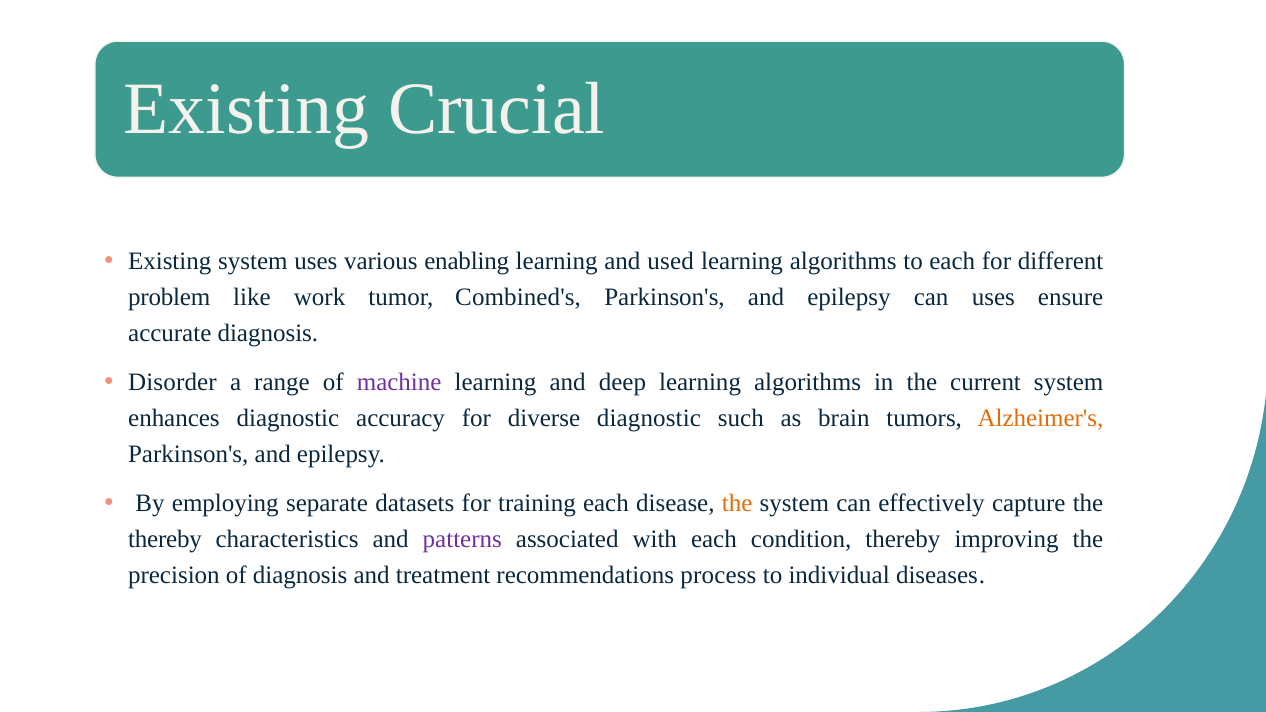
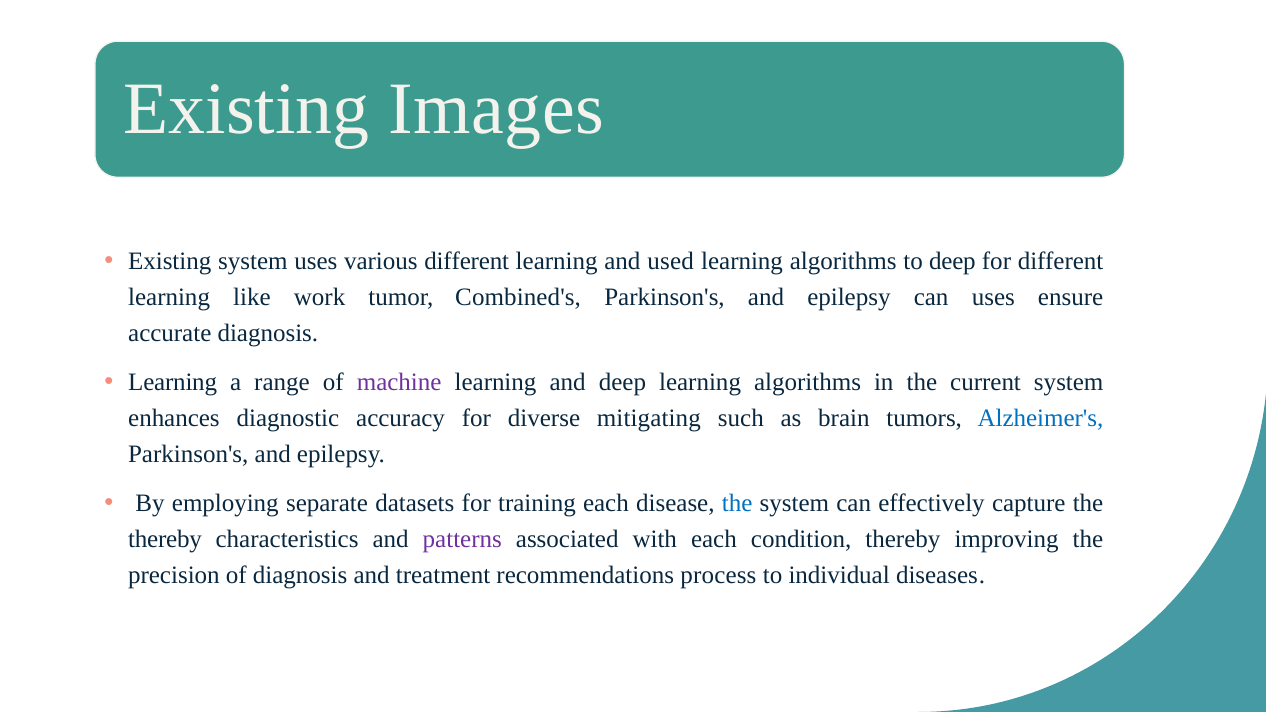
Crucial: Crucial -> Images (496, 109)
various enabling: enabling -> different (467, 261)
to each: each -> deep (952, 261)
problem: problem -> learning (169, 297)
Disorder: Disorder -> Learning (173, 382)
diverse diagnostic: diagnostic -> mitigating (649, 418)
Alzheimer's colour: orange -> blue (1040, 418)
the colour: orange -> blue (737, 504)
